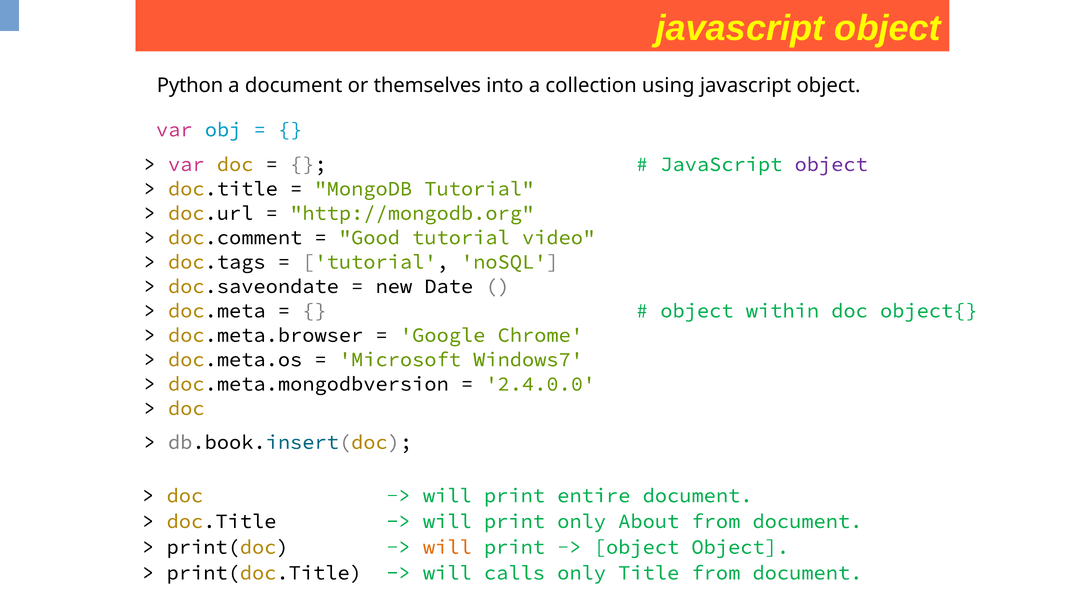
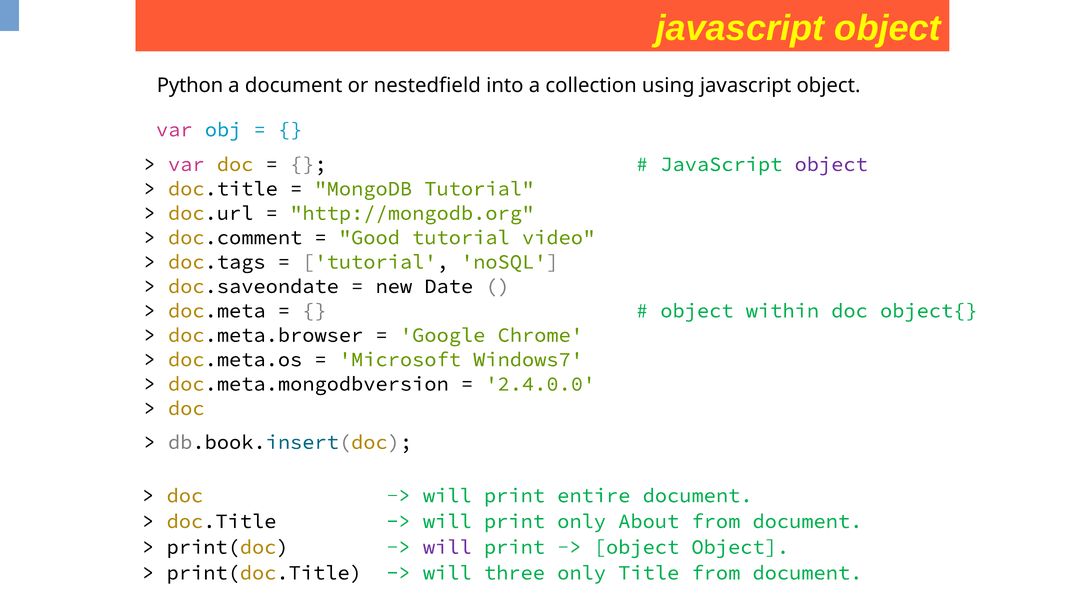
themselves: themselves -> nestedfield (427, 85)
will colour: orange -> purple (447, 547)
calls: calls -> three (514, 573)
